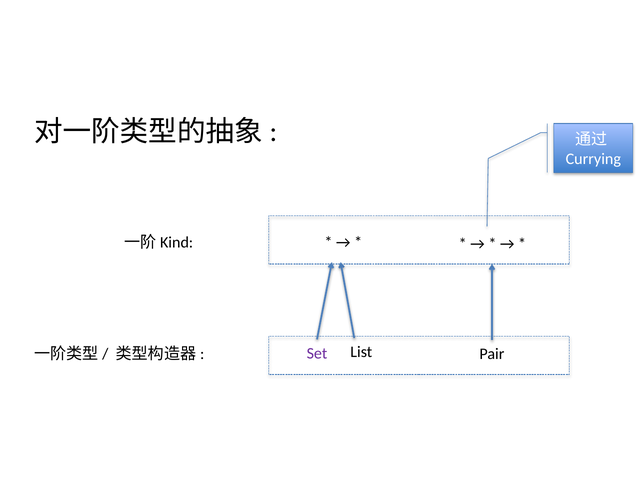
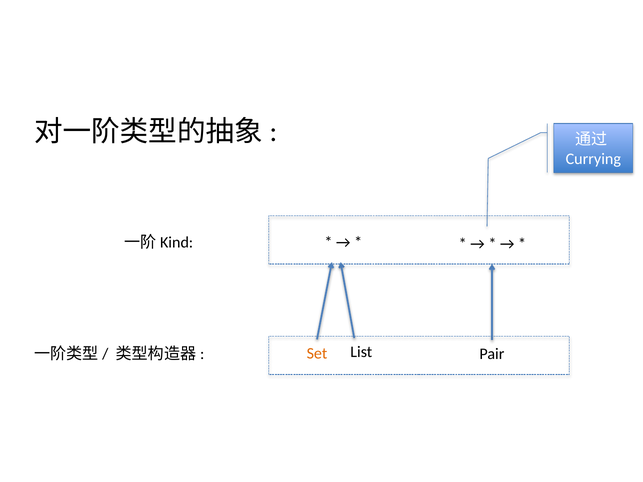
Set colour: purple -> orange (317, 353)
